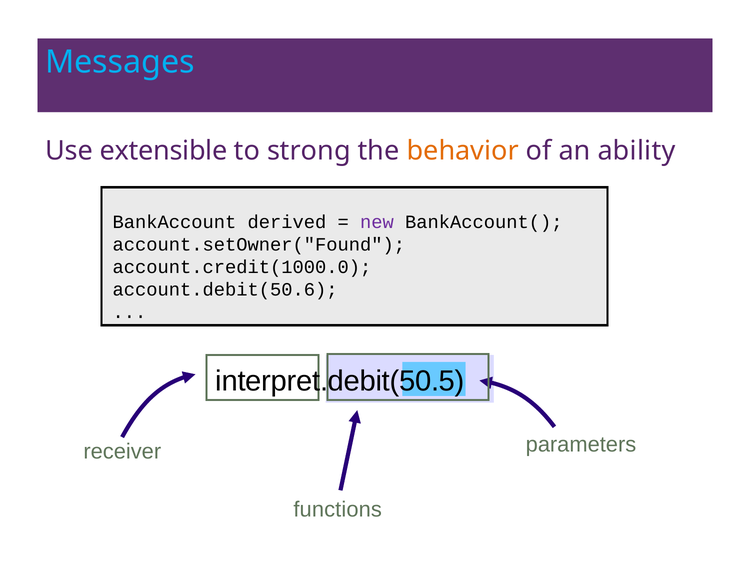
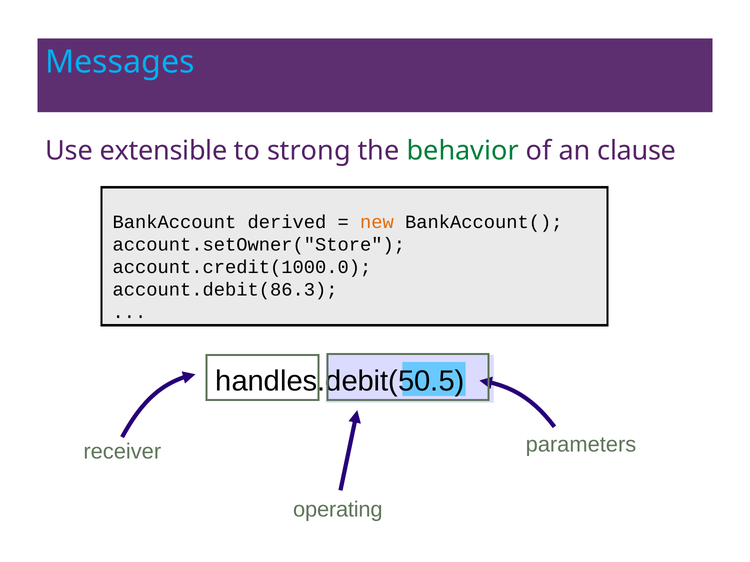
behavior colour: orange -> green (463, 151)
ability: ability -> clause (637, 151)
new colour: purple -> orange (377, 222)
account.setOwner("Found: account.setOwner("Found -> account.setOwner("Store (259, 245)
account.debit(50.6: account.debit(50.6 -> account.debit(86.3 (225, 290)
interpret.debit(50.5: interpret.debit(50.5 -> handles.debit(50.5 (340, 382)
functions: functions -> operating (338, 510)
